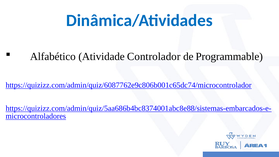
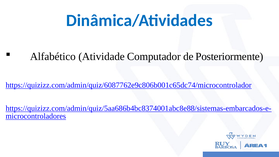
Controlador: Controlador -> Computador (154, 56)
Programmable: Programmable -> Posteriormente (229, 56)
